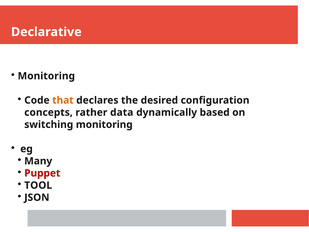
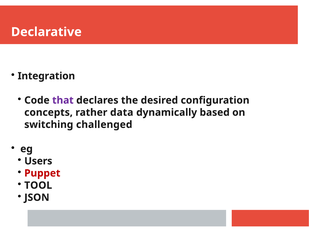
Monitoring: Monitoring -> Integration (46, 76)
that colour: orange -> purple (63, 100)
switching monitoring: monitoring -> challenged (104, 124)
Many: Many -> Users (38, 161)
